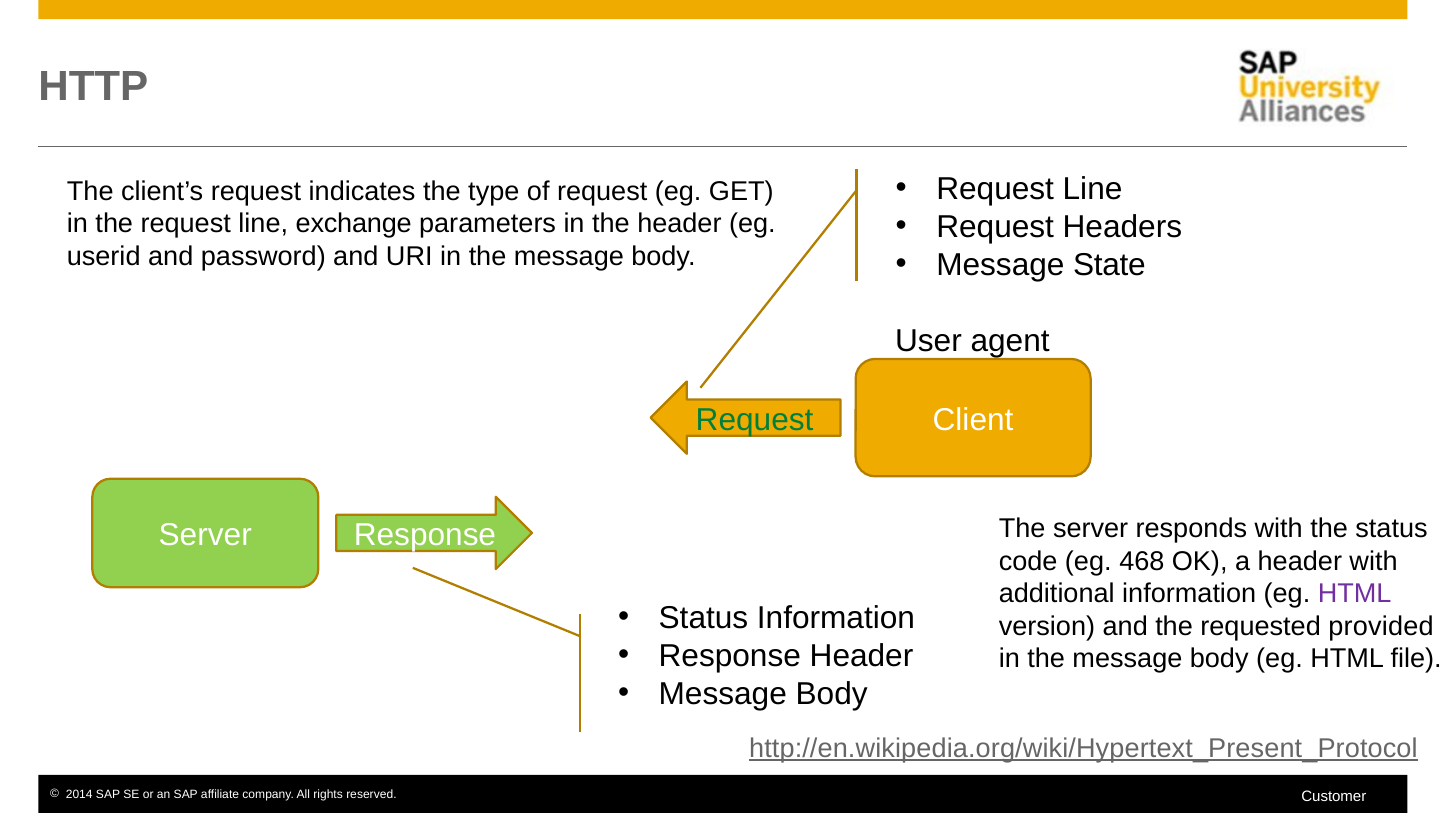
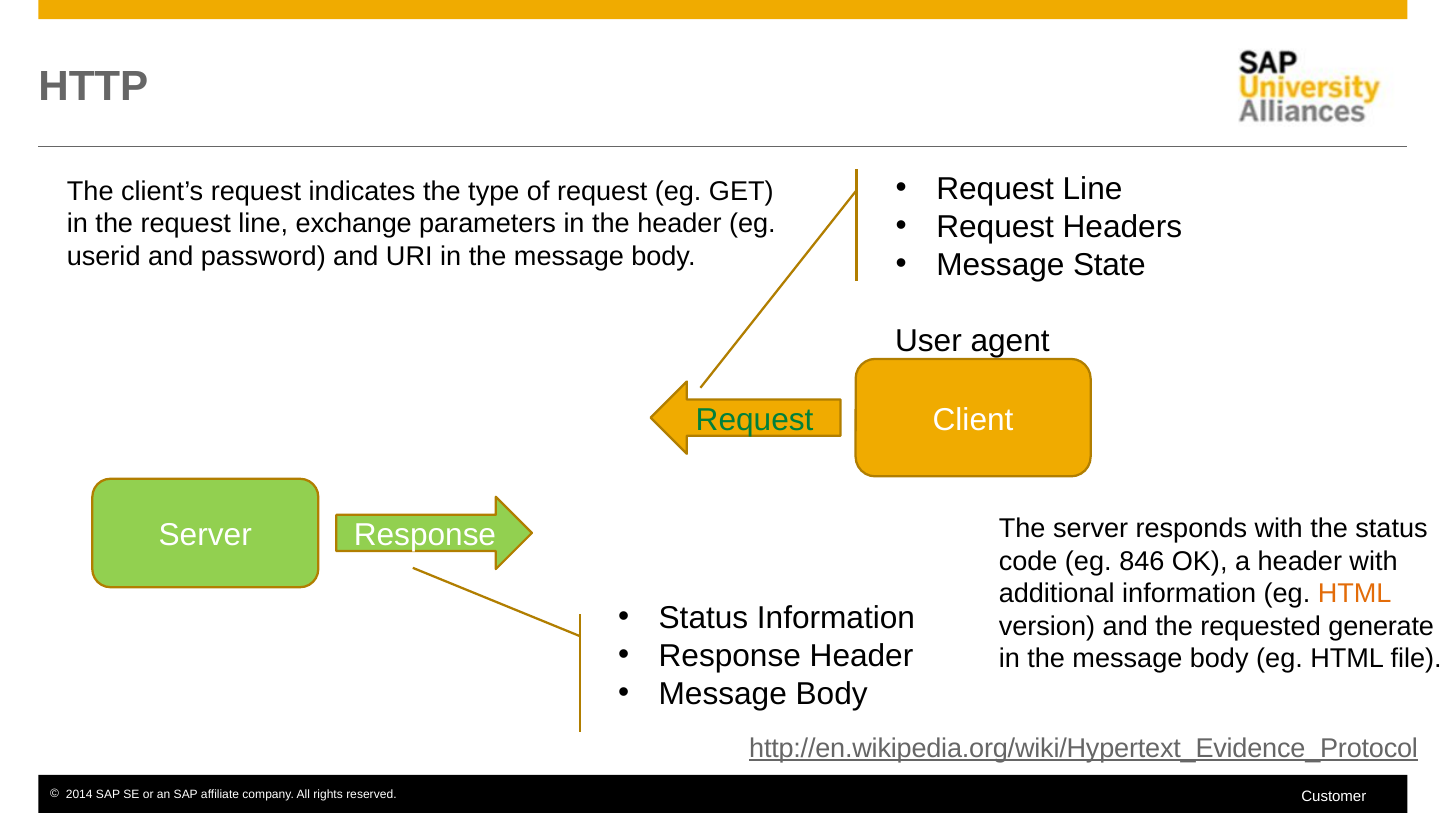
468: 468 -> 846 (1142, 562)
HTML colour: purple -> orange (1355, 594)
provided: provided -> generate (1381, 627)
http://en.wikipedia.org/wiki/Hypertext_Present_Protocol: http://en.wikipedia.org/wiki/Hypertext_Present_Protocol -> http://en.wikipedia.org/wiki/Hypertext_Evidence_Protocol (1084, 748)
